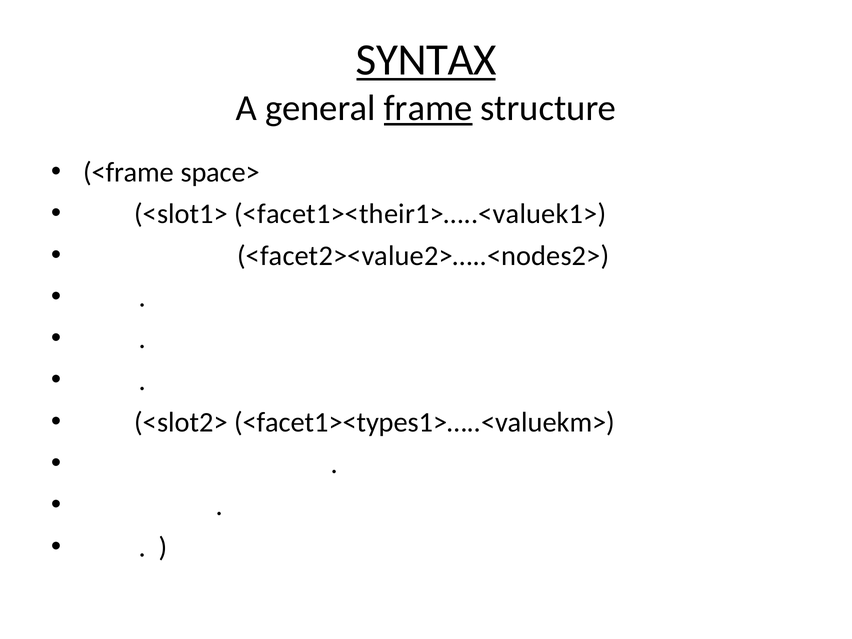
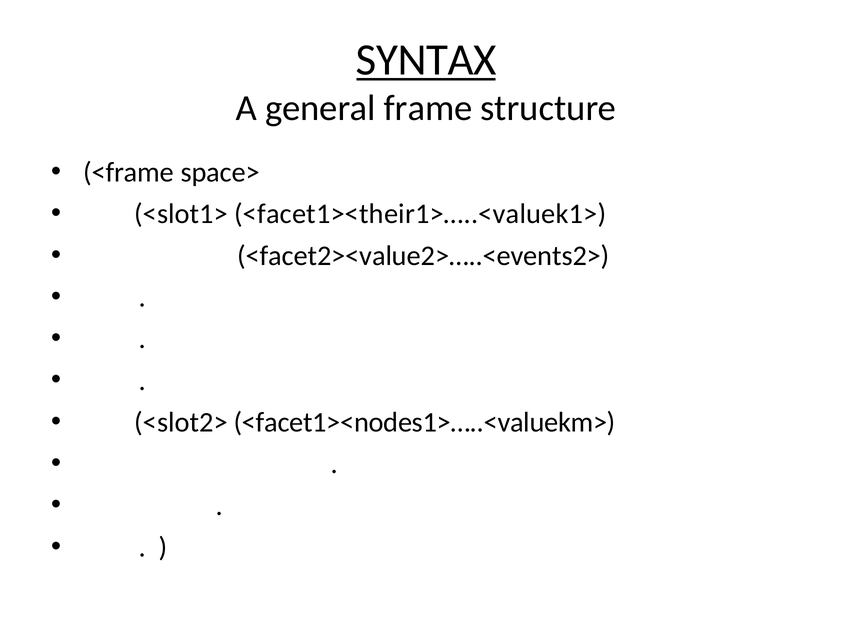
frame underline: present -> none (428, 108)
<facet2><value2>…..<nodes2>: <facet2><value2>…..<nodes2> -> <facet2><value2>…..<events2> (423, 256)
<facet1><types1>…..<valuekm>: <facet1><types1>…..<valuekm> -> <facet1><nodes1>…..<valuekm> (425, 422)
